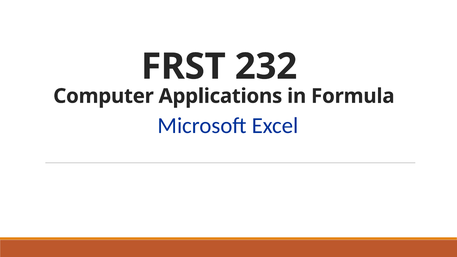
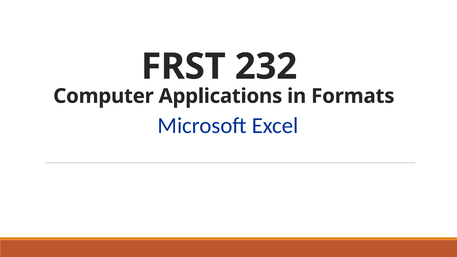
Formula: Formula -> Formats (353, 96)
